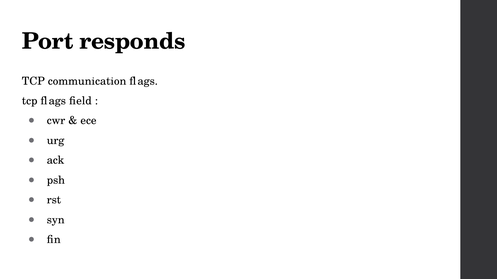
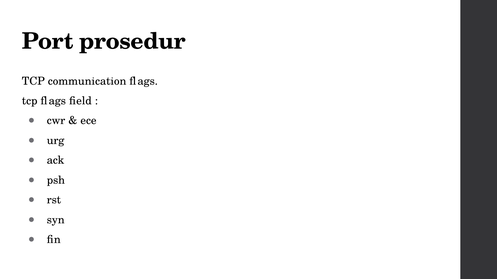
responds: responds -> prosedur (132, 41)
